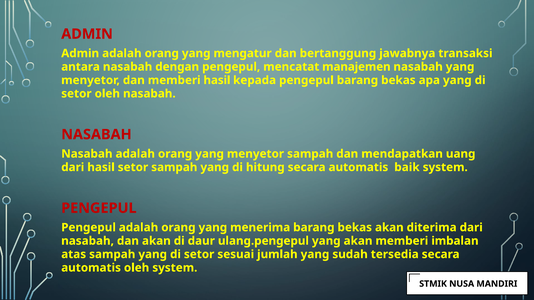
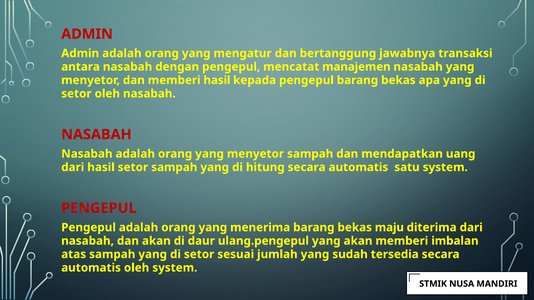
baik: baik -> satu (407, 167)
bekas akan: akan -> maju (389, 228)
